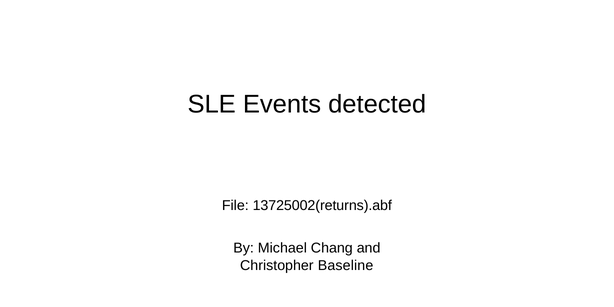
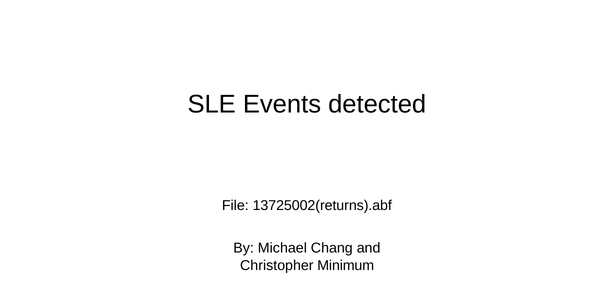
Baseline: Baseline -> Minimum (346, 265)
